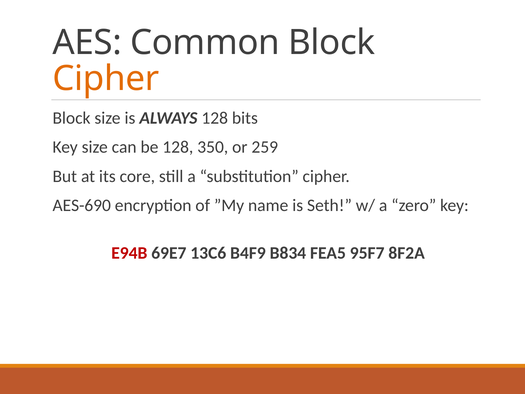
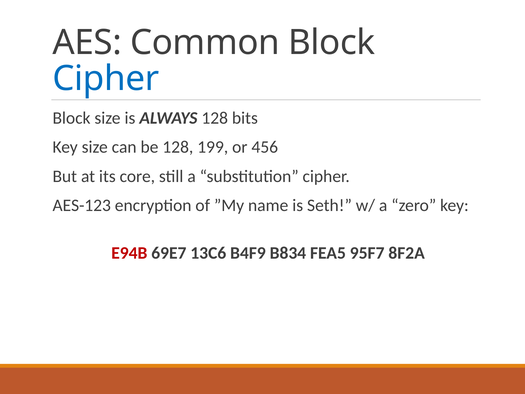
Cipher colour: orange -> blue (106, 78)
350: 350 -> 199 (213, 147)
259: 259 -> 456 (265, 147)
AES-690: AES-690 -> AES-123 (82, 205)
